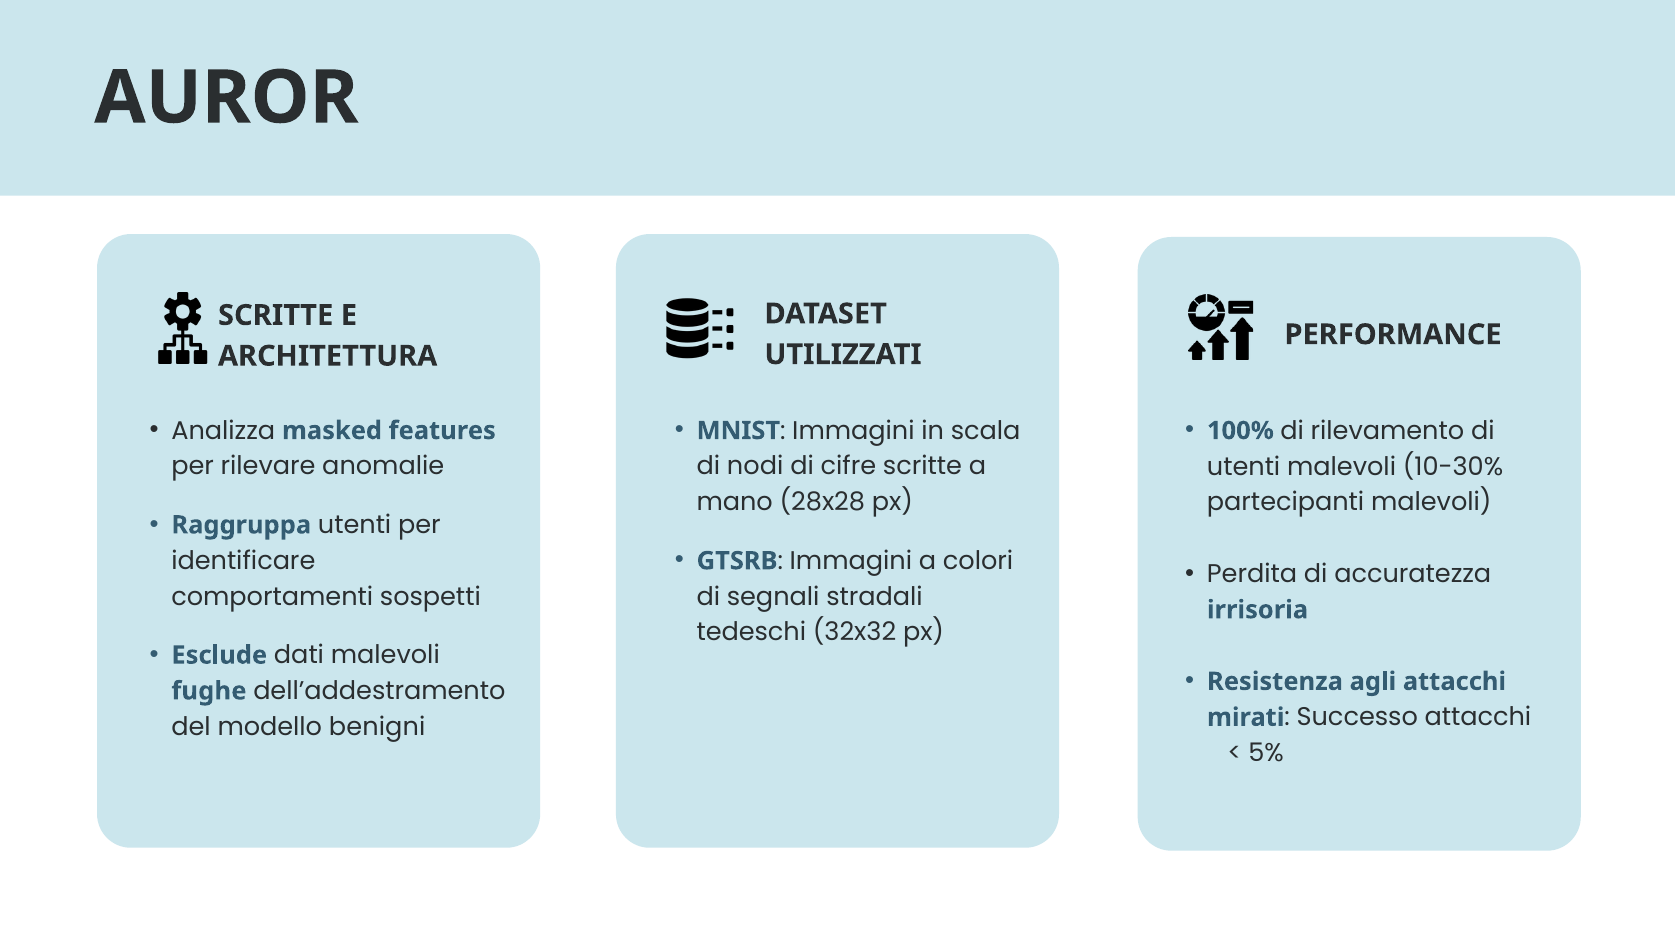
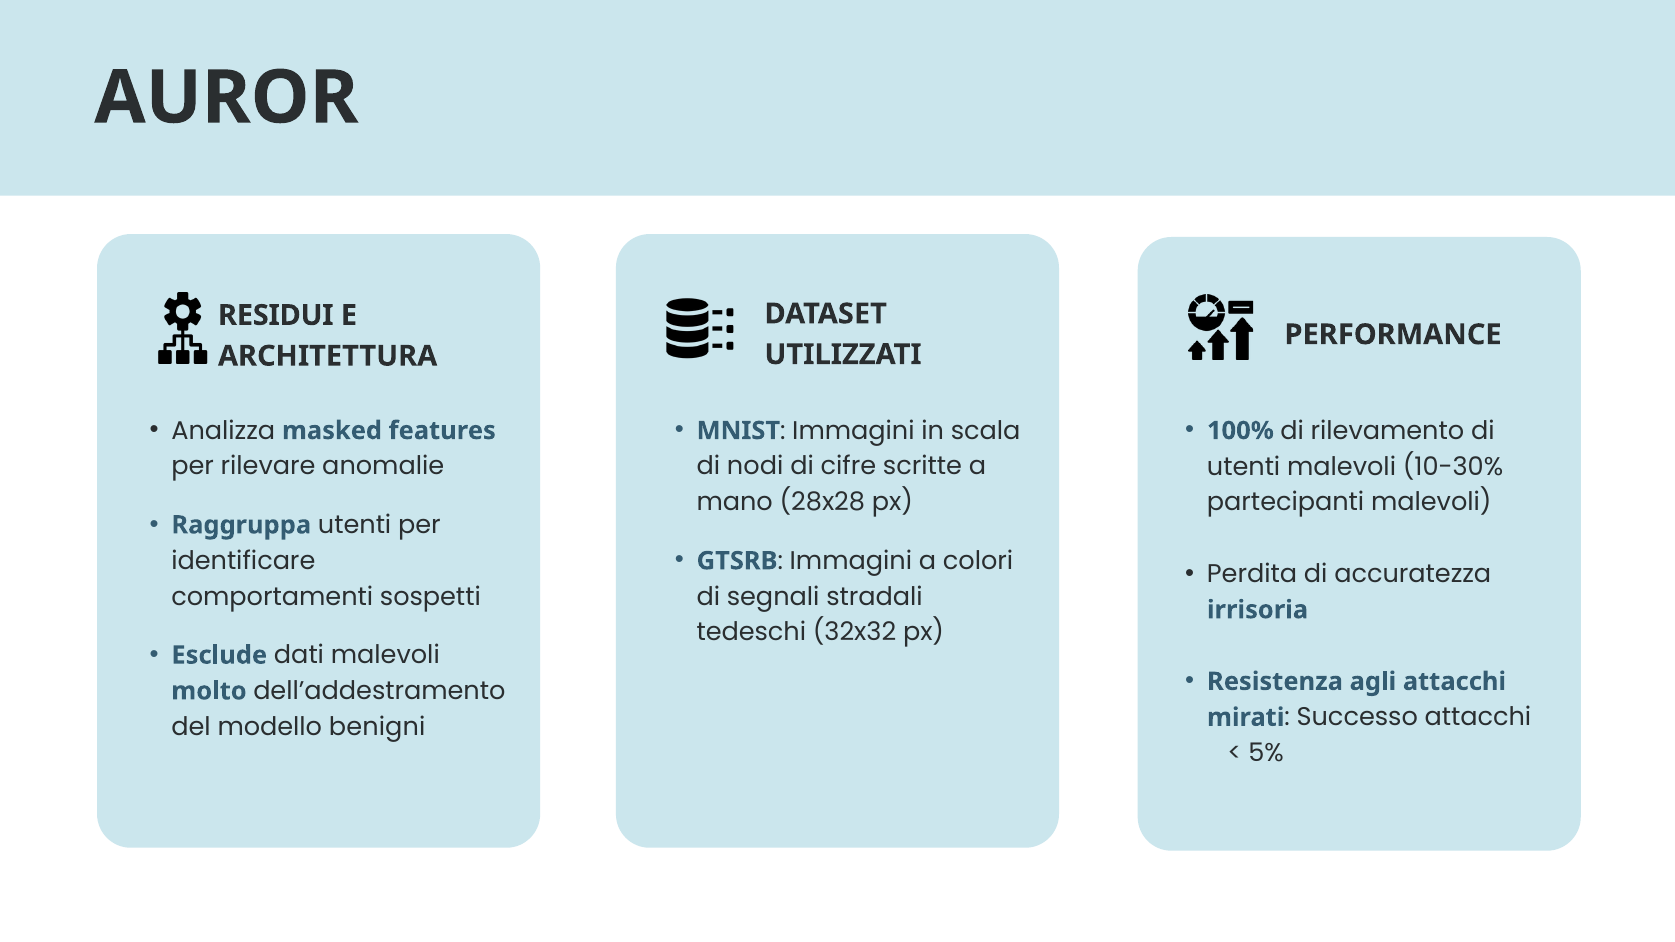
SCRITTE: SCRITTE -> RESIDUI (276, 315)
fughe: fughe -> molto (209, 691)
